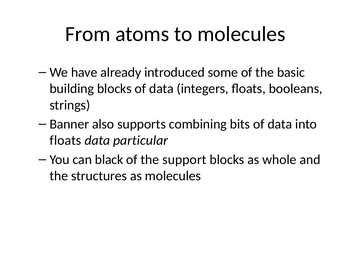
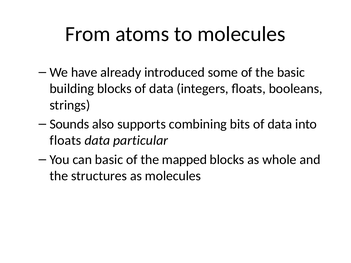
Banner: Banner -> Sounds (69, 124)
can black: black -> basic (109, 160)
support: support -> mapped (185, 160)
